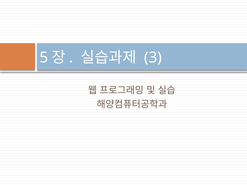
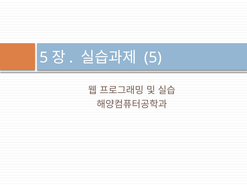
3: 3 -> 5 (153, 58)
